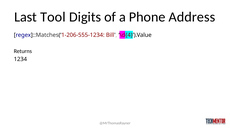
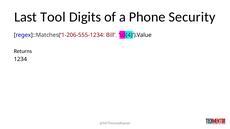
Address: Address -> Security (192, 17)
